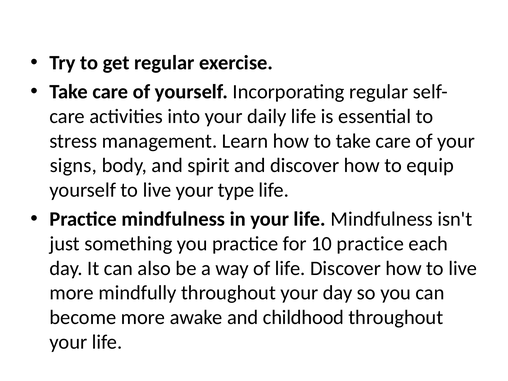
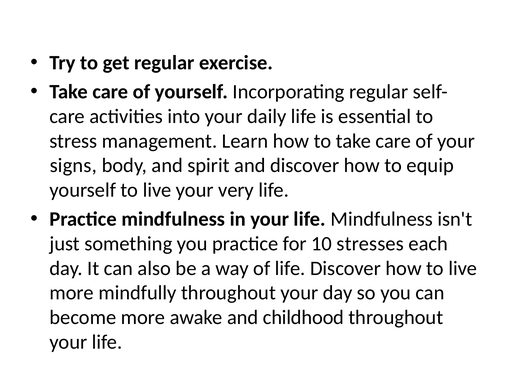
type: type -> very (236, 190)
10 practice: practice -> stresses (370, 244)
